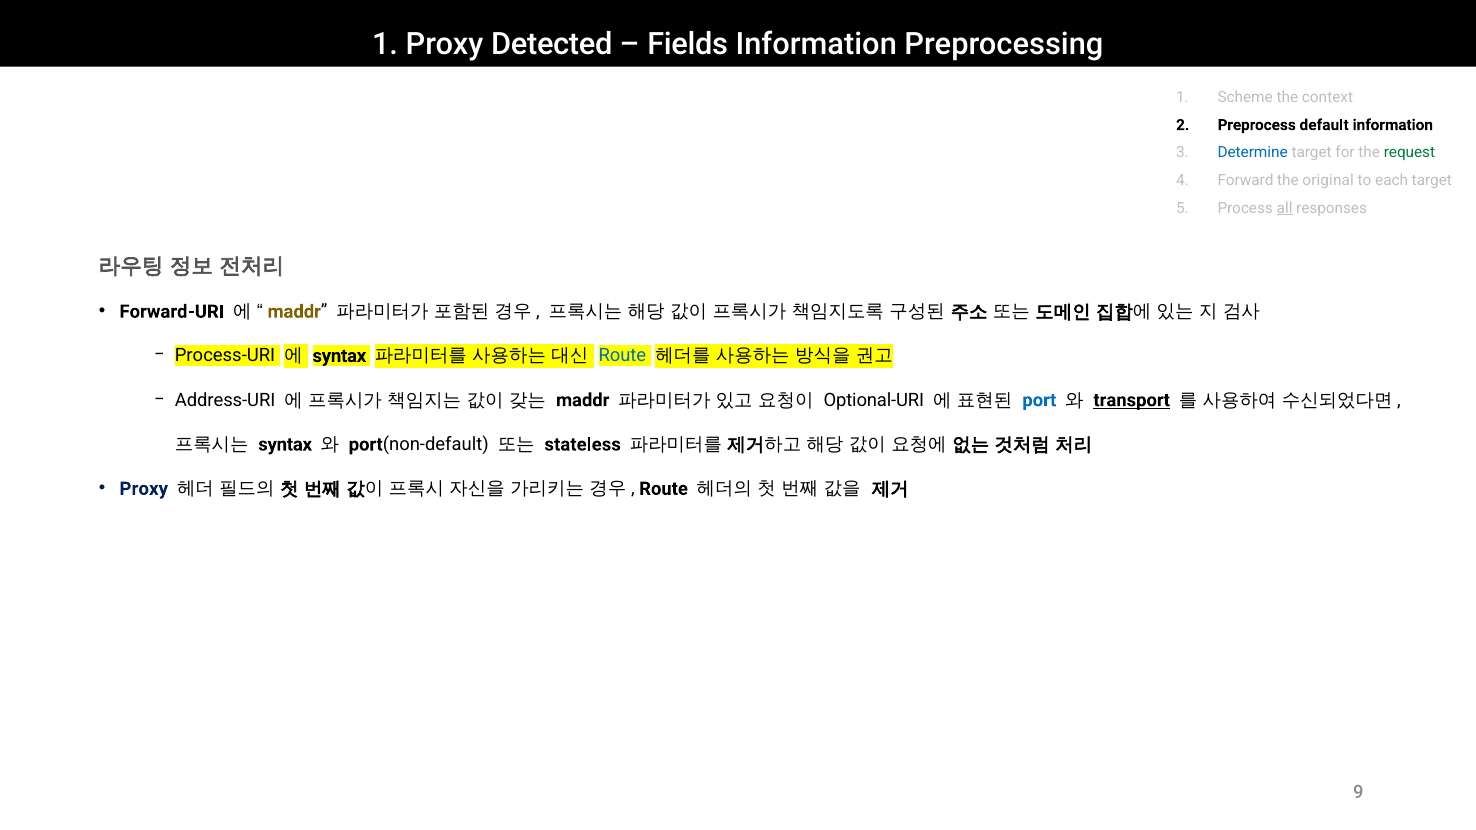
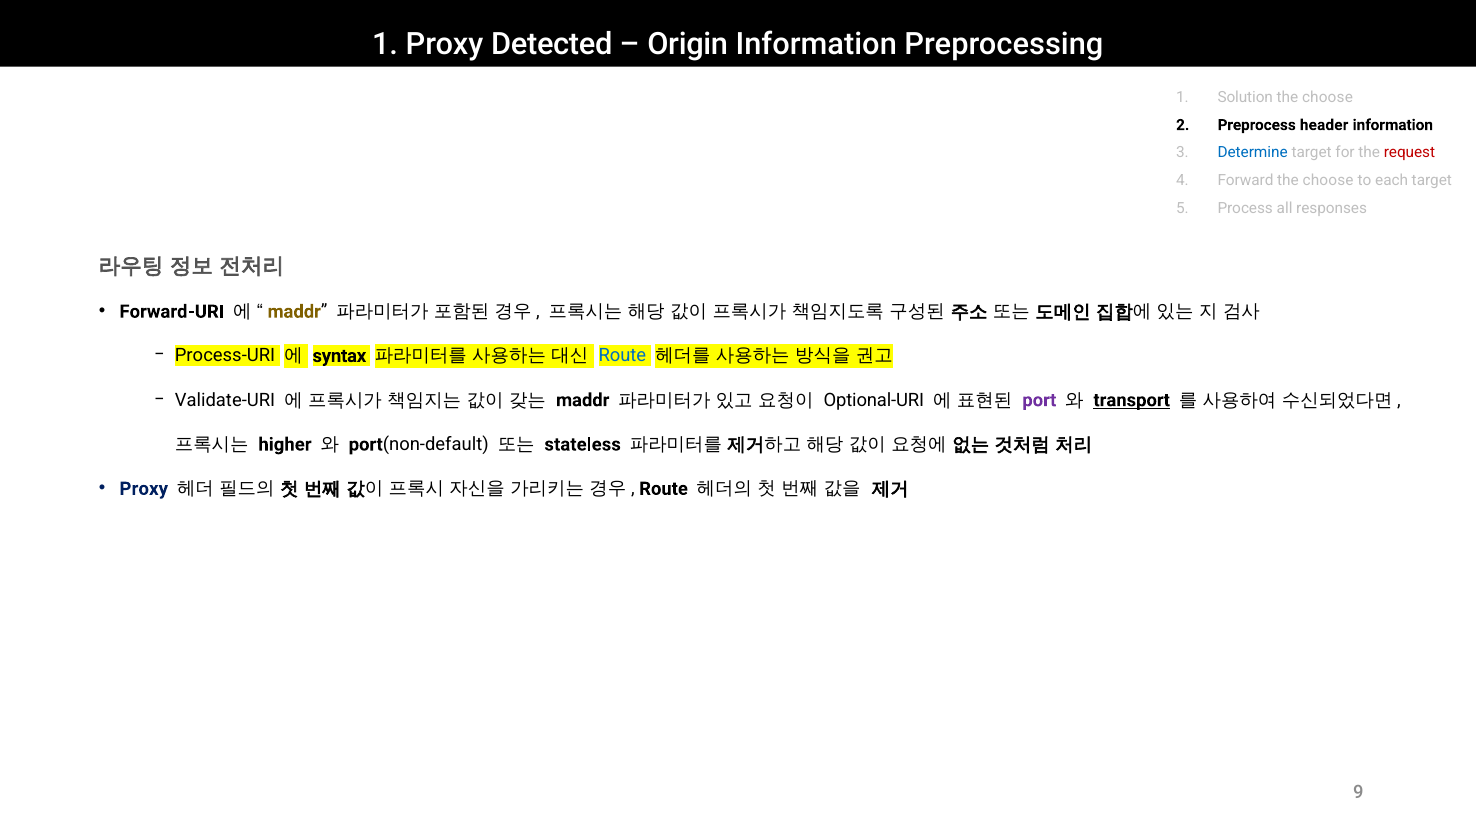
Fields: Fields -> Origin (688, 44)
Scheme: Scheme -> Solution (1245, 97)
context: context -> choose (1327, 97)
default: default -> header (1324, 125)
request colour: green -> red (1409, 153)
Forward the original: original -> choose (1328, 180)
all underline: present -> none (1285, 208)
Address-URI: Address-URI -> Validate-URI (225, 400)
port colour: blue -> purple (1039, 400)
syntax: syntax -> higher (285, 445)
